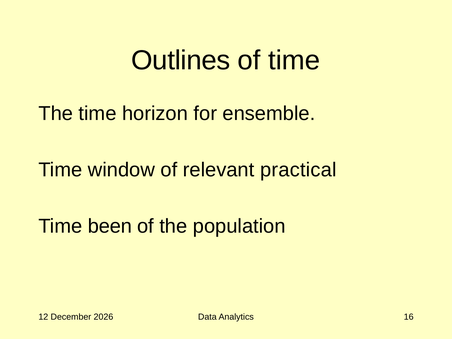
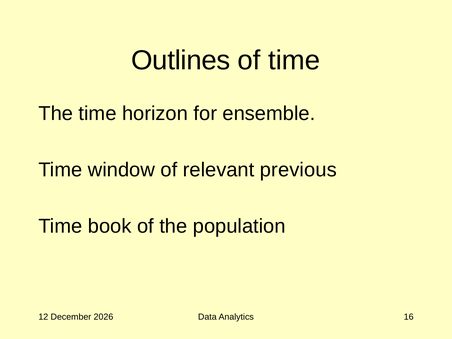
practical: practical -> previous (298, 170)
been: been -> book (110, 226)
